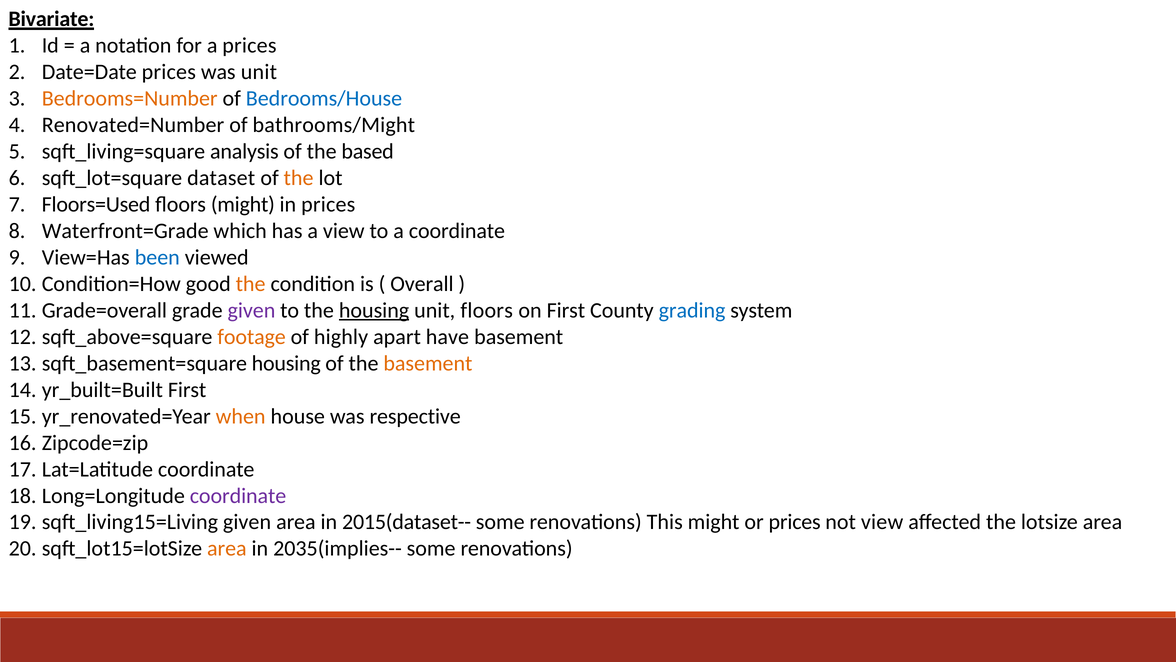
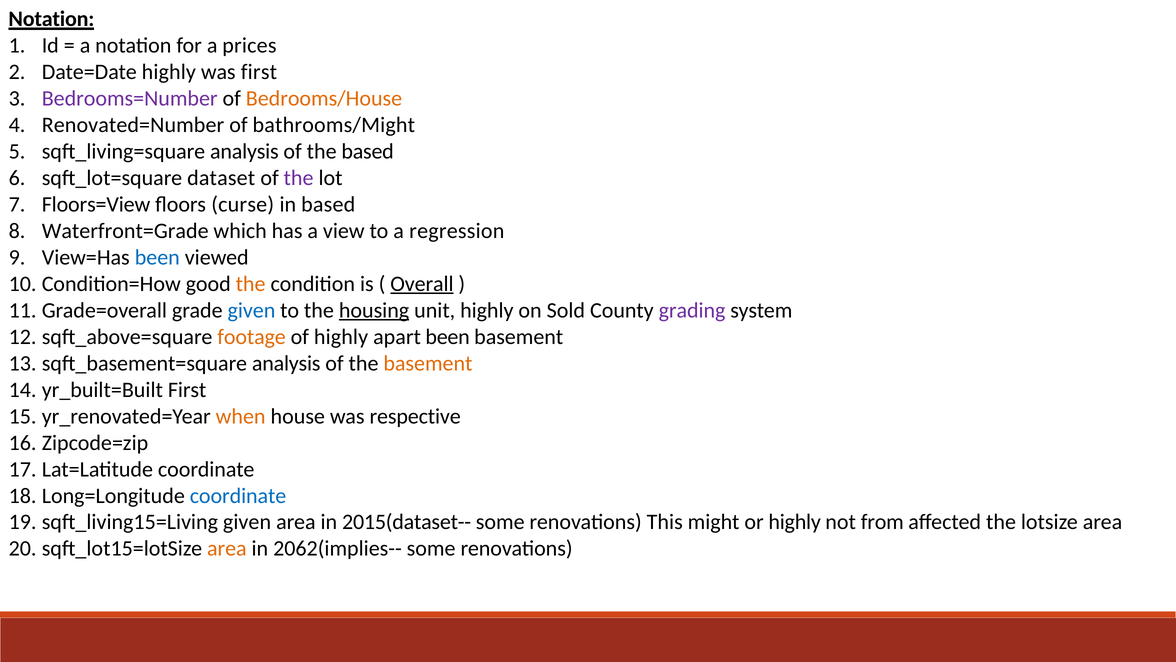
Bivariate: Bivariate -> Notation (51, 19)
Date=Date prices: prices -> highly (169, 72)
was unit: unit -> first (259, 72)
Bedrooms=Number colour: orange -> purple (130, 98)
Bedrooms/House colour: blue -> orange (324, 98)
the colour: orange -> purple (299, 178)
Floors=Used: Floors=Used -> Floors=View (96, 204)
floors might: might -> curse (243, 204)
in prices: prices -> based (328, 204)
a coordinate: coordinate -> regression (457, 231)
Overall underline: none -> present (422, 284)
given colour: purple -> blue (251, 310)
unit floors: floors -> highly (487, 310)
on First: First -> Sold (566, 310)
grading colour: blue -> purple (692, 310)
apart have: have -> been (448, 337)
housing: housing -> analysis (286, 363)
coordinate colour: purple -> blue (238, 495)
or prices: prices -> highly (795, 522)
not view: view -> from (882, 522)
2035(implies--: 2035(implies-- -> 2062(implies-- (337, 548)
